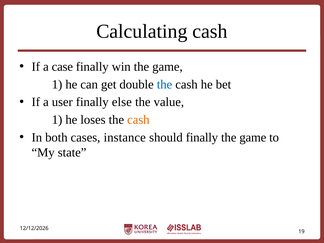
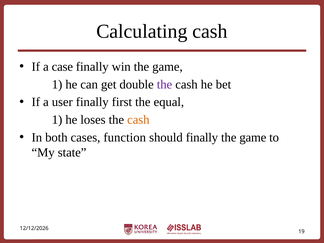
the colour: blue -> purple (165, 84)
else: else -> first (122, 102)
value: value -> equal (169, 102)
instance: instance -> function (125, 137)
